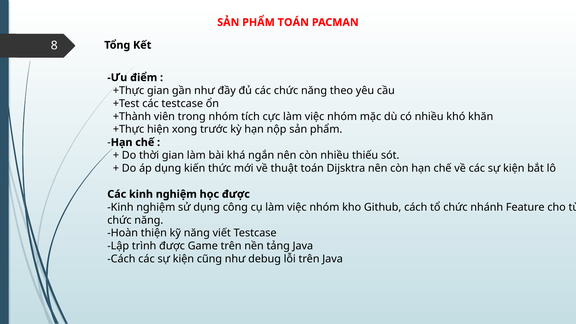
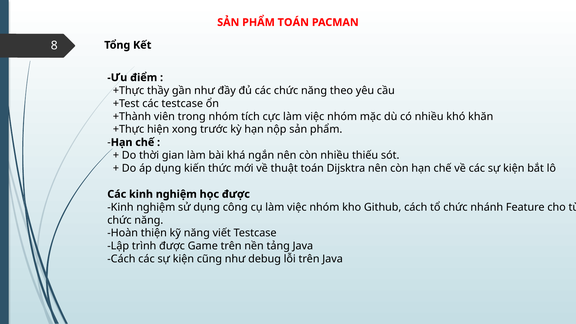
+Thực gian: gian -> thầy (158, 91)
